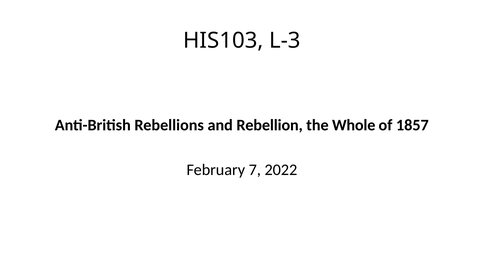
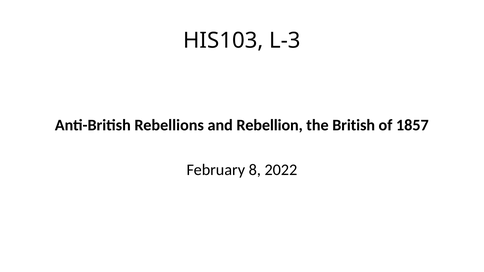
Whole: Whole -> British (354, 125)
7: 7 -> 8 (255, 170)
